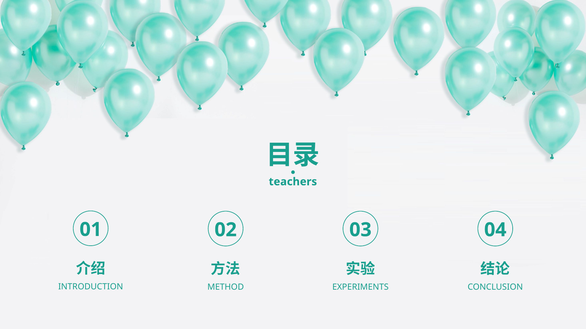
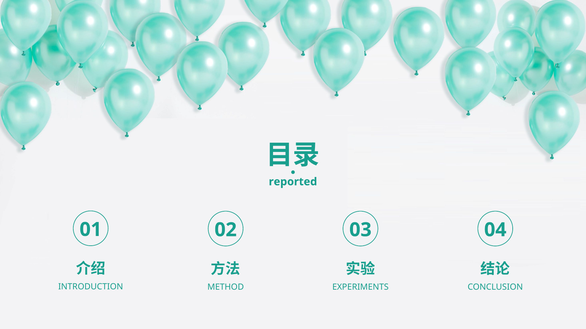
teachers: teachers -> reported (293, 182)
